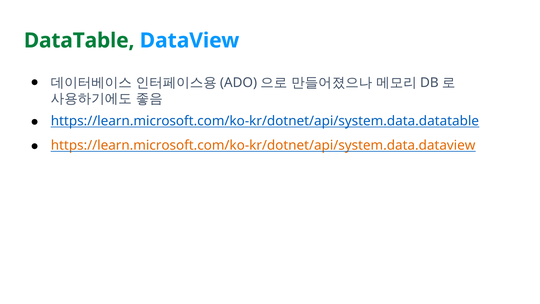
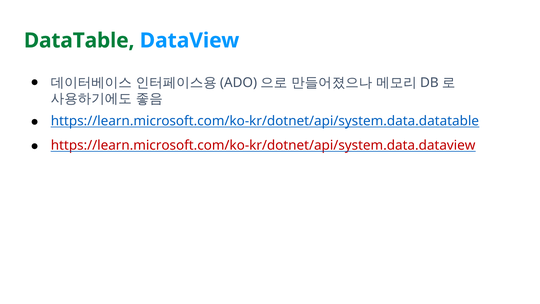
https://learn.microsoft.com/ko-kr/dotnet/api/system.data.dataview colour: orange -> red (263, 145)
